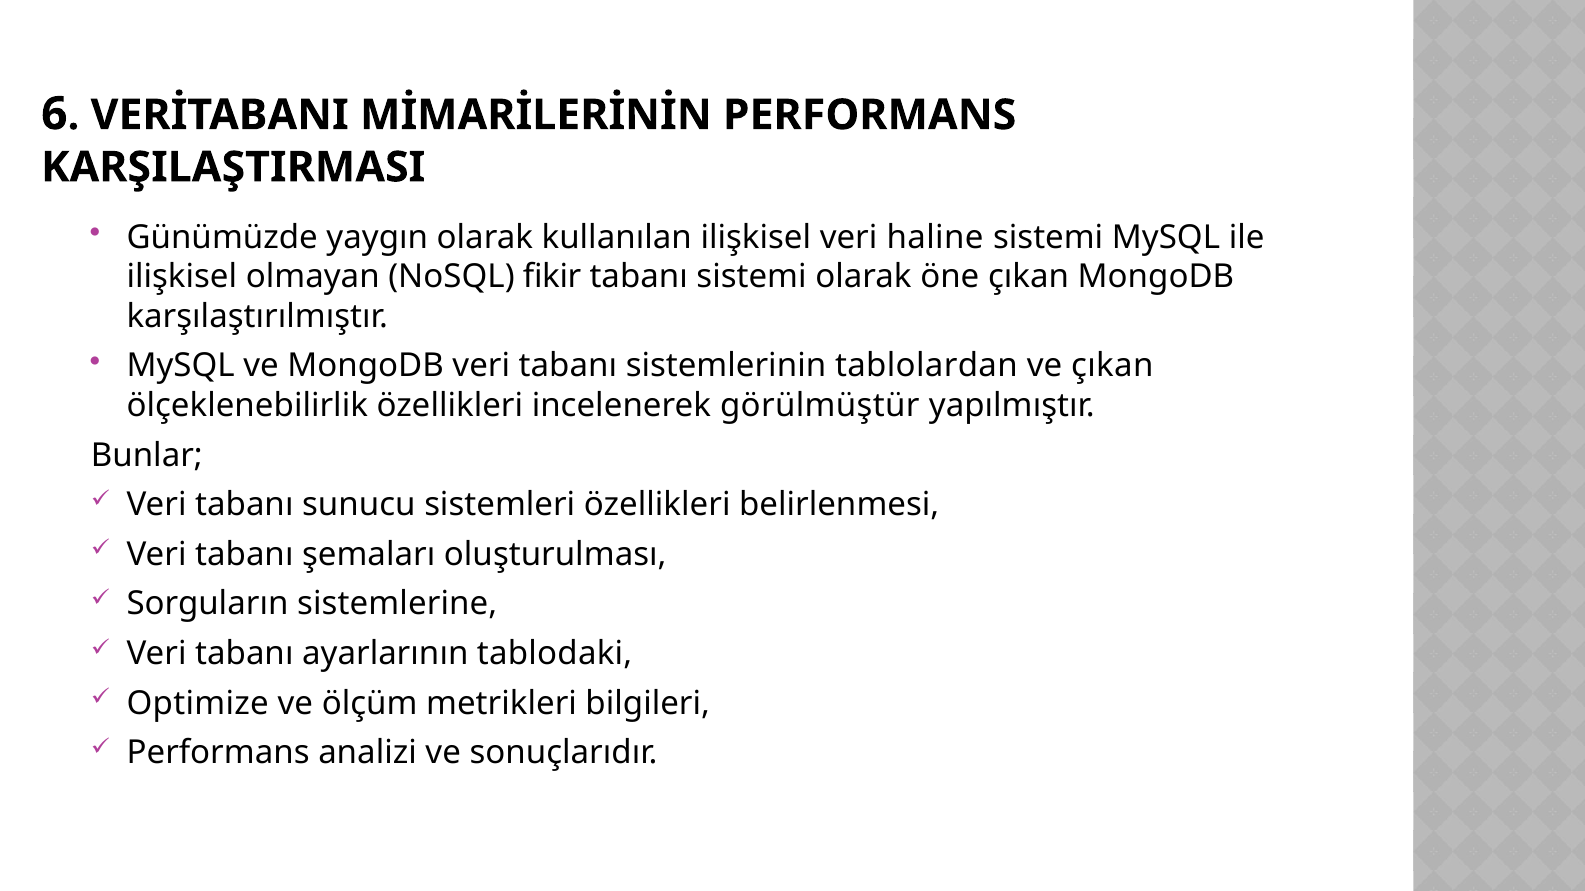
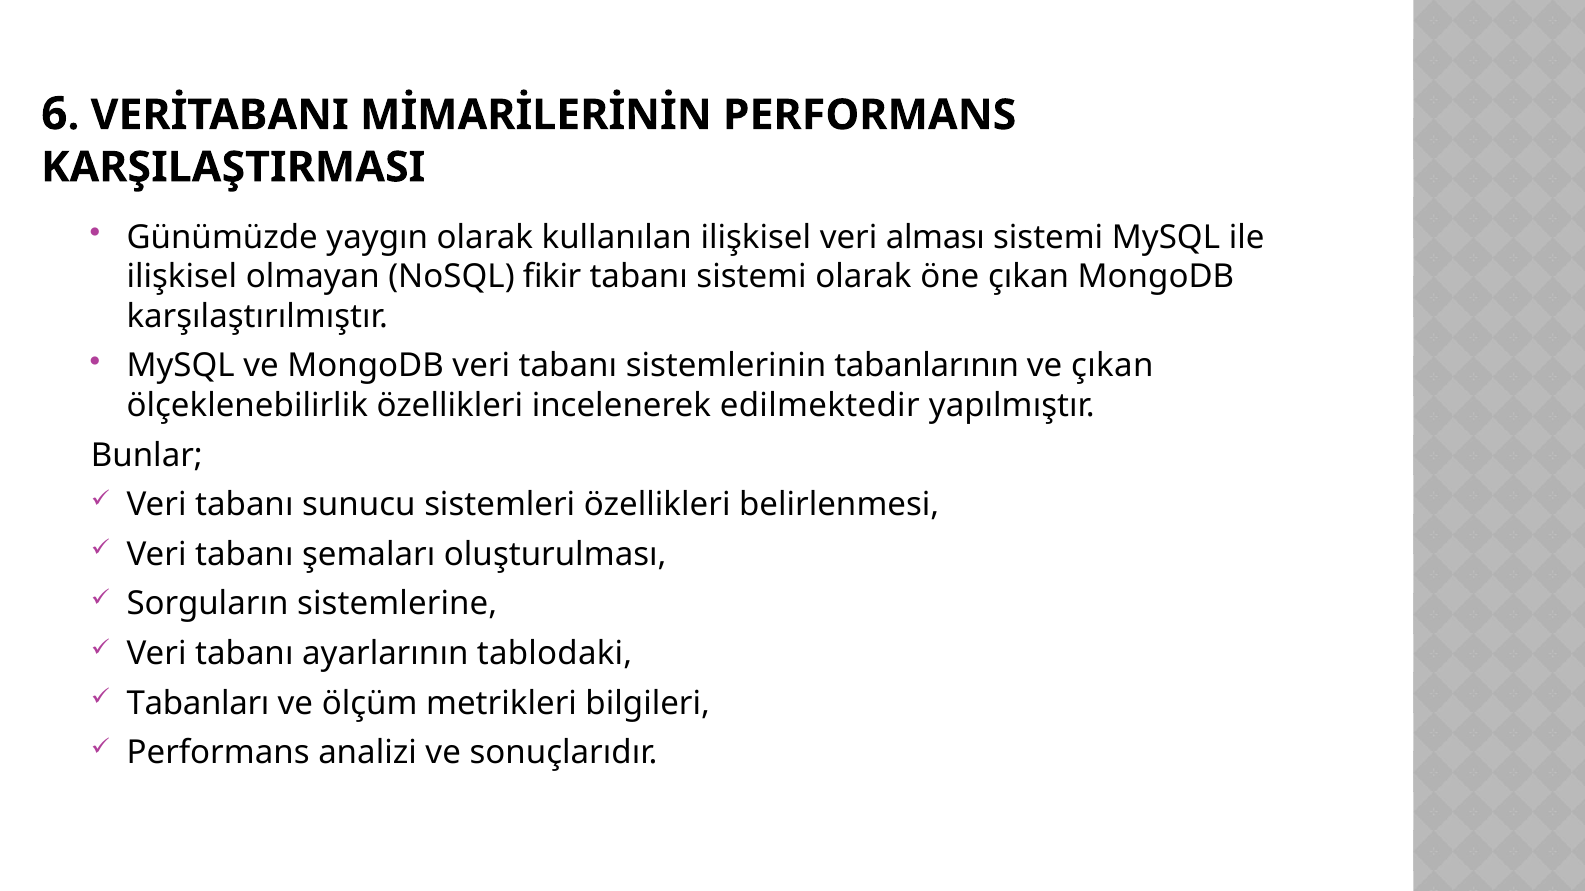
haline: haline -> alması (935, 237)
tablolardan: tablolardan -> tabanlarının (927, 366)
görülmüştür: görülmüştür -> edilmektedir (820, 406)
Optimize: Optimize -> Tabanları (198, 704)
